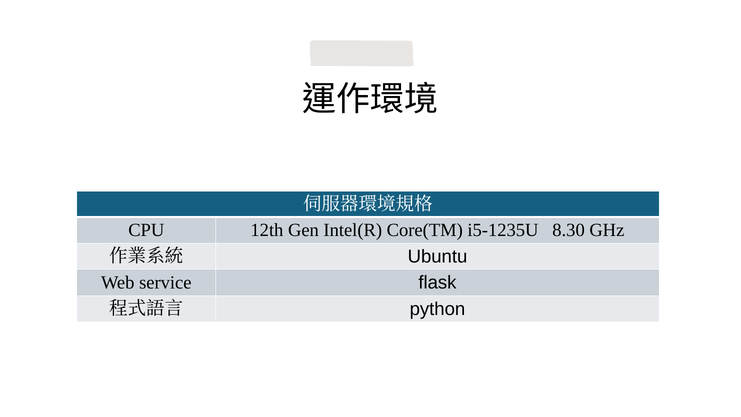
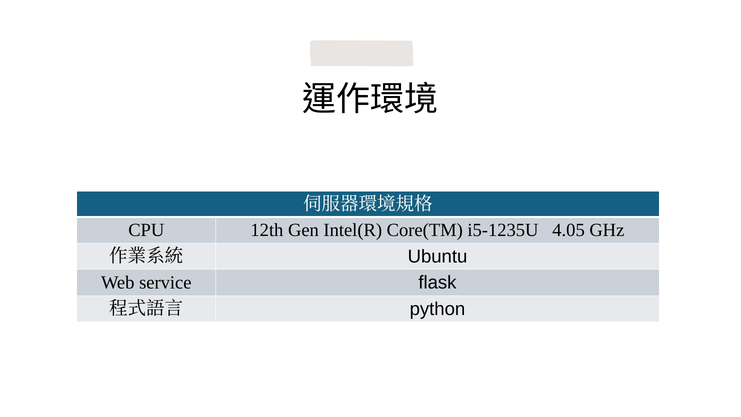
8.30: 8.30 -> 4.05 (569, 230)
